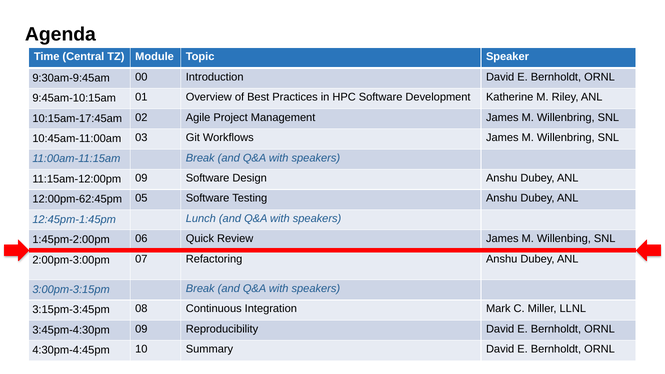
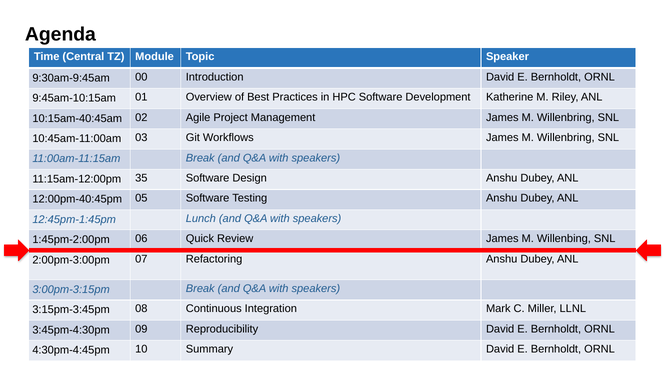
10:15am-17:45am: 10:15am-17:45am -> 10:15am-40:45am (77, 118)
11:15am-12:00pm 09: 09 -> 35 (141, 178)
12:00pm-62:45pm: 12:00pm-62:45pm -> 12:00pm-40:45pm (77, 199)
